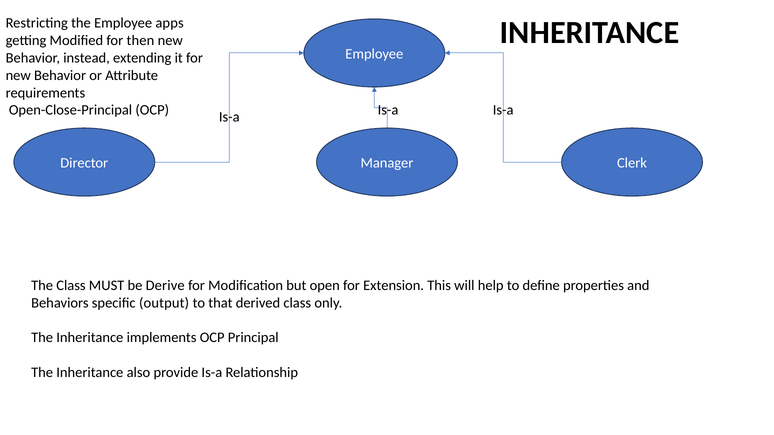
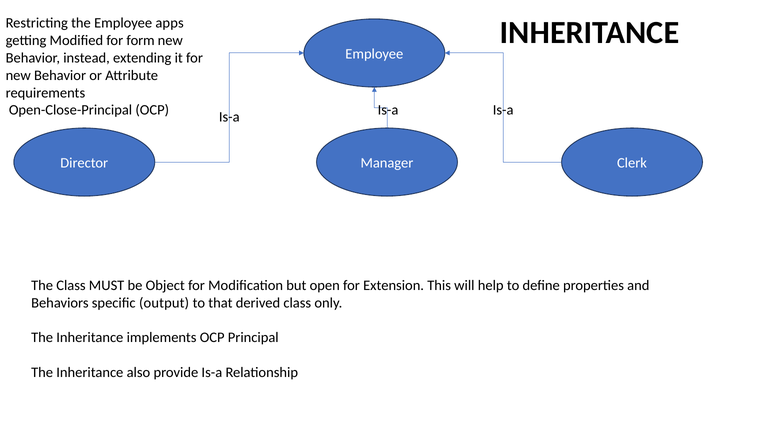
then: then -> form (141, 41)
Derive: Derive -> Object (165, 286)
